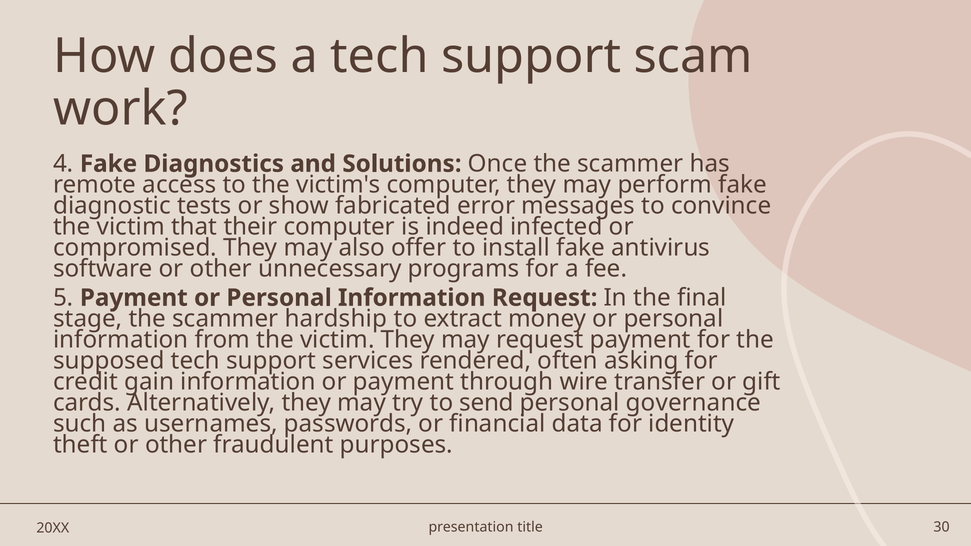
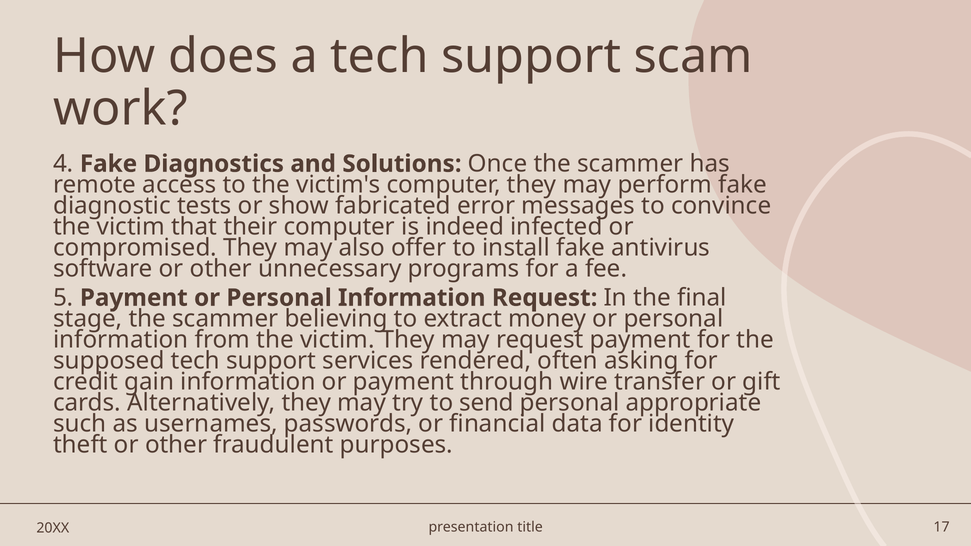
hardship: hardship -> believing (336, 319)
governance: governance -> appropriate (694, 403)
30: 30 -> 17 (942, 527)
